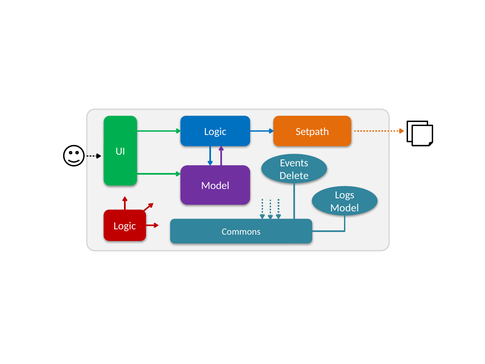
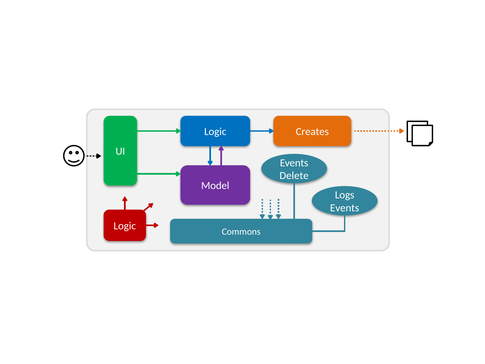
Setpath: Setpath -> Creates (312, 132)
Model: Model -> Events (345, 208)
